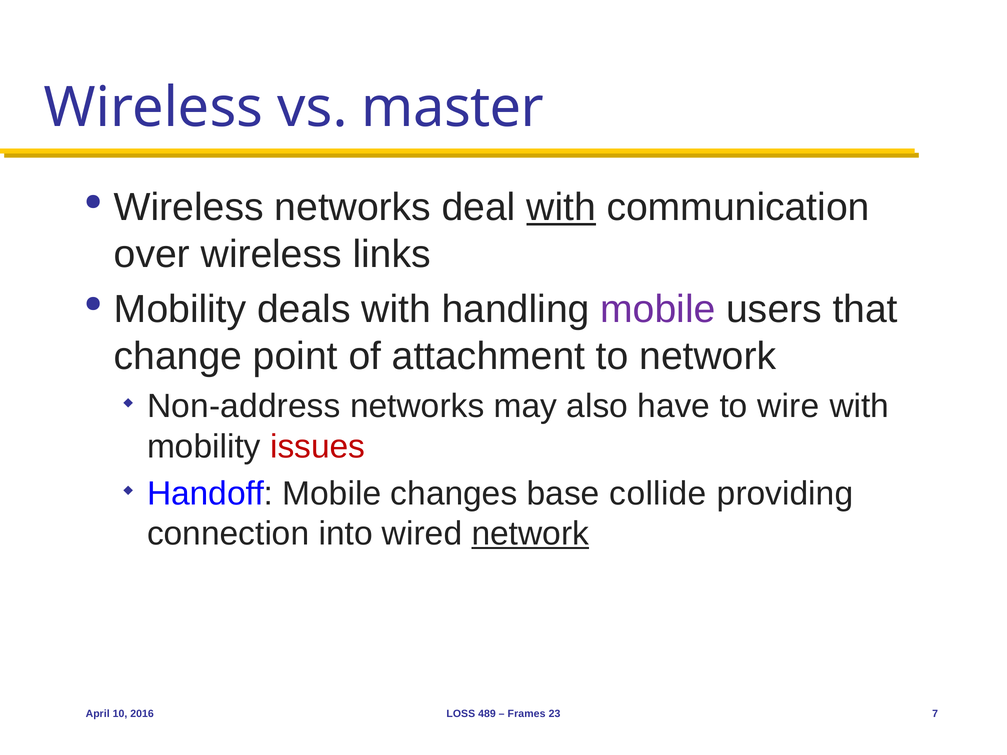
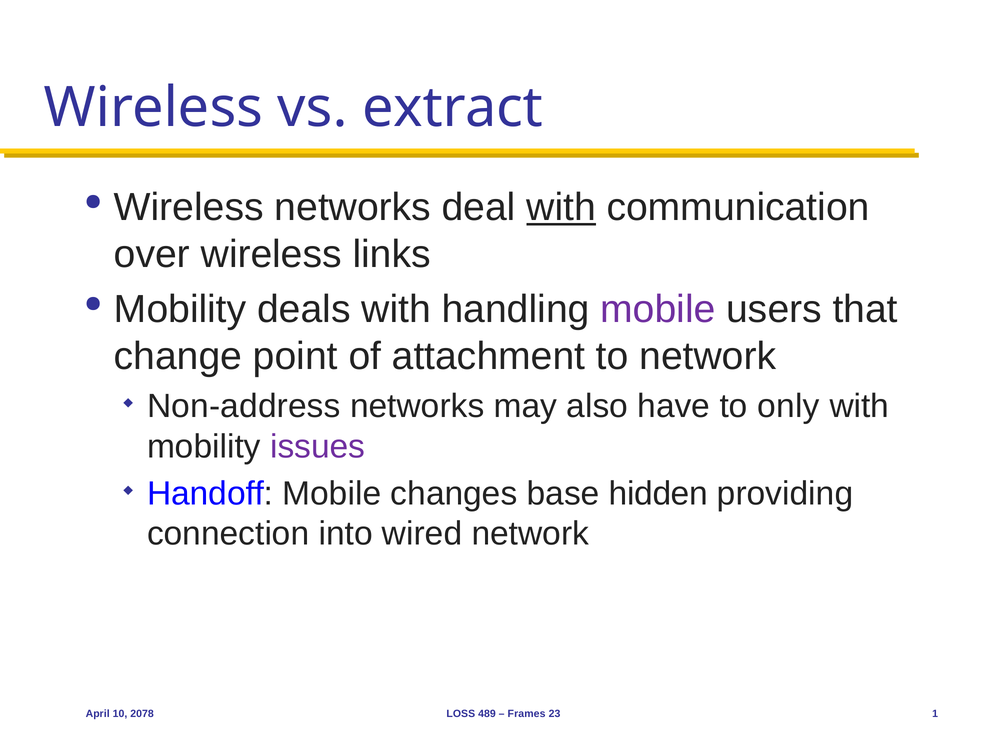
master: master -> extract (453, 108)
wire: wire -> only (788, 406)
issues colour: red -> purple (318, 447)
collide: collide -> hidden (658, 494)
network underline: present -> none (530, 534)
2016: 2016 -> 2078 (142, 714)
7: 7 -> 1 (935, 714)
